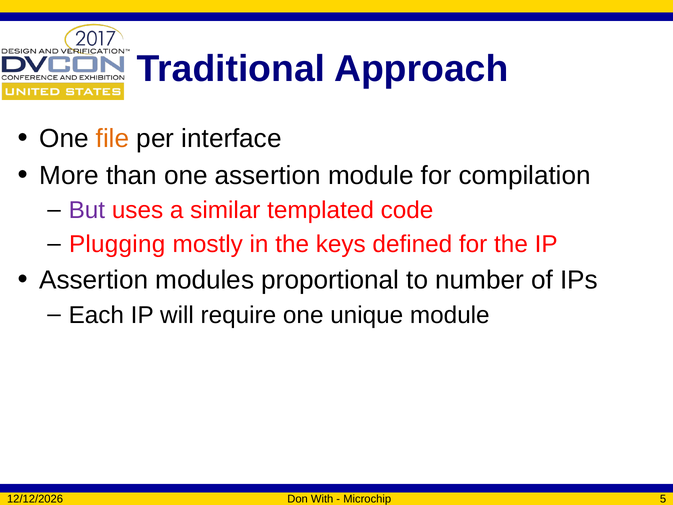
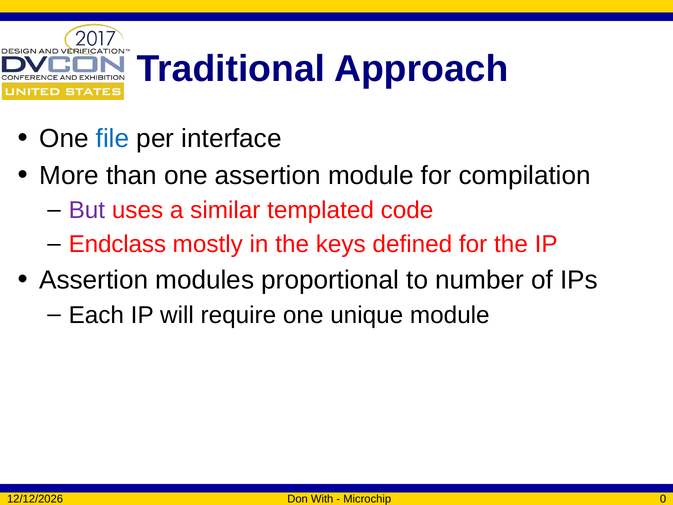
file colour: orange -> blue (113, 139)
Plugging: Plugging -> Endclass (117, 244)
5: 5 -> 0 (663, 499)
